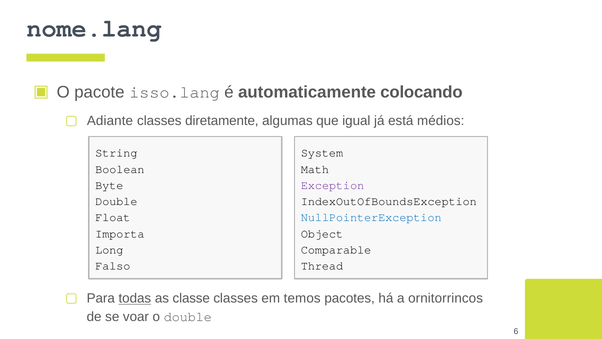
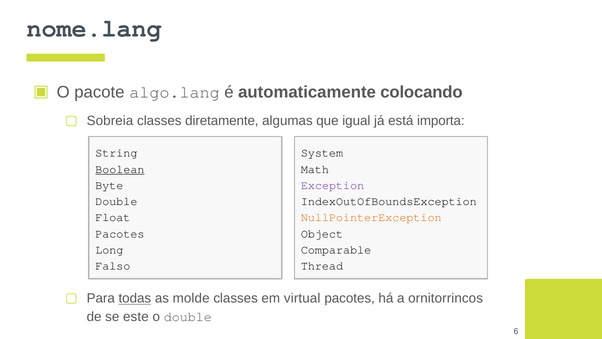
isso.lang: isso.lang -> algo.lang (175, 92)
Adiante: Adiante -> Sobreia (110, 121)
médios: médios -> importa (441, 121)
Boolean underline: none -> present (120, 169)
NullPointerException colour: blue -> orange (371, 217)
Importa: Importa -> Pacotes (120, 234)
classe: classe -> molde (191, 298)
temos: temos -> virtual (302, 298)
voar: voar -> este (136, 317)
